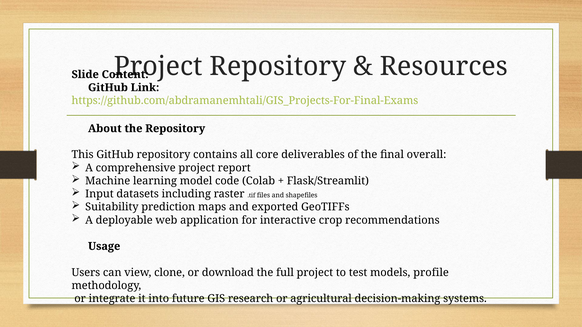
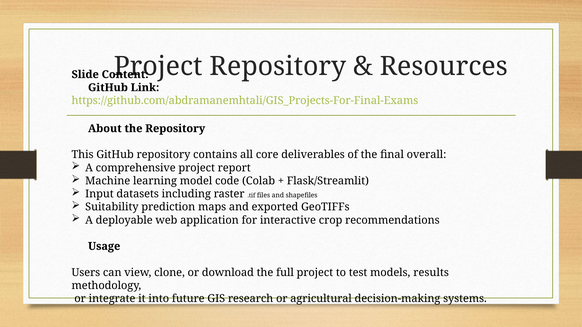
profile: profile -> results (431, 273)
